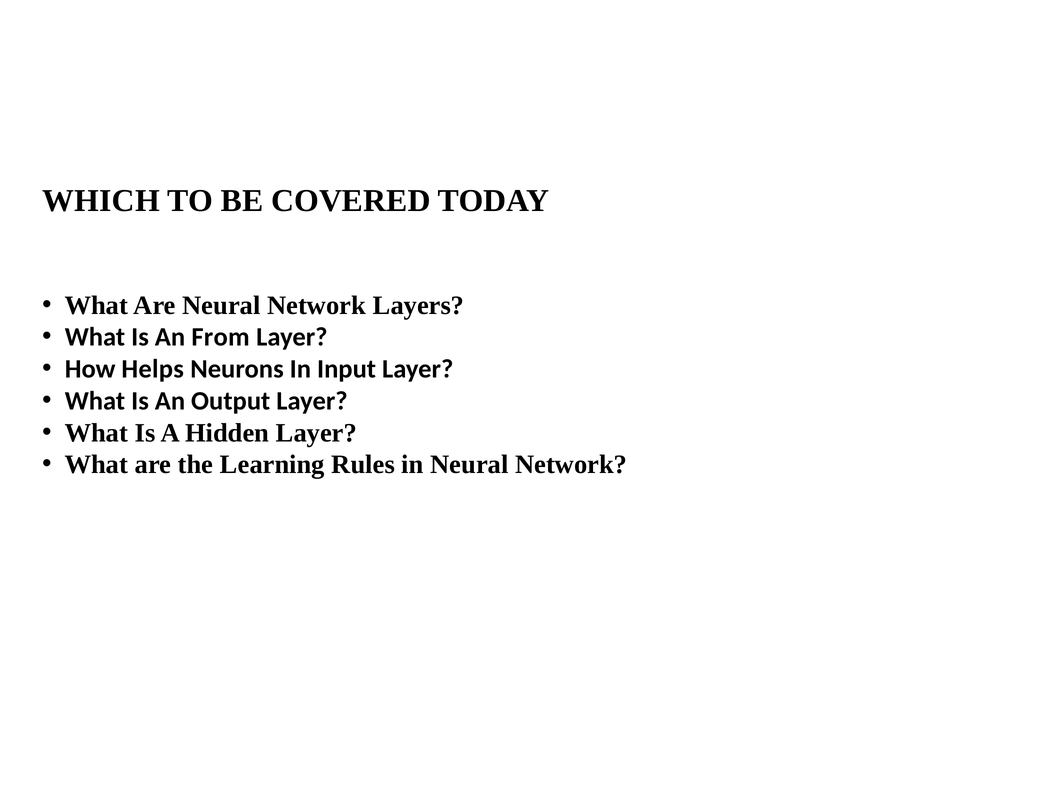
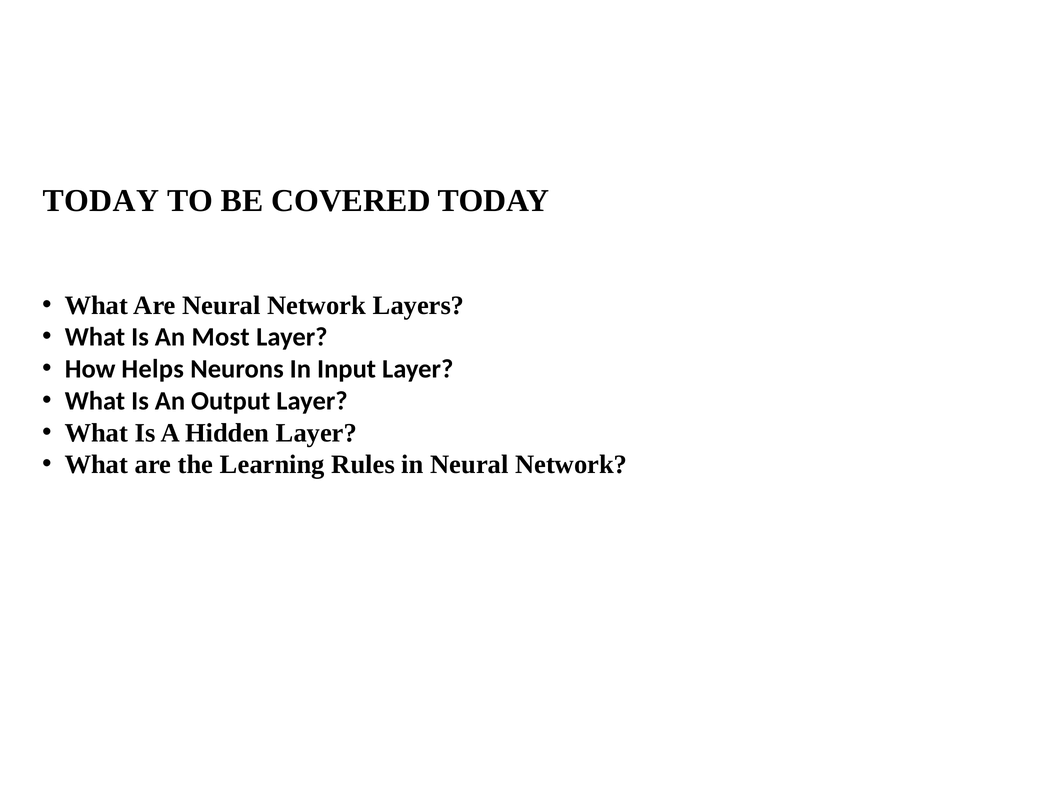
WHICH: WHICH -> TODAY (101, 201)
From: From -> Most (221, 337)
